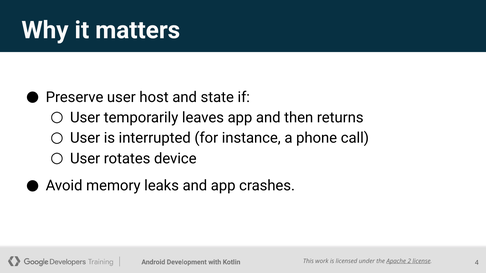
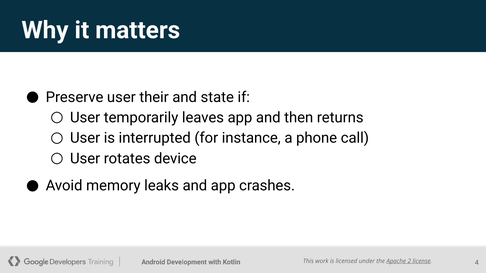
host: host -> their (154, 97)
